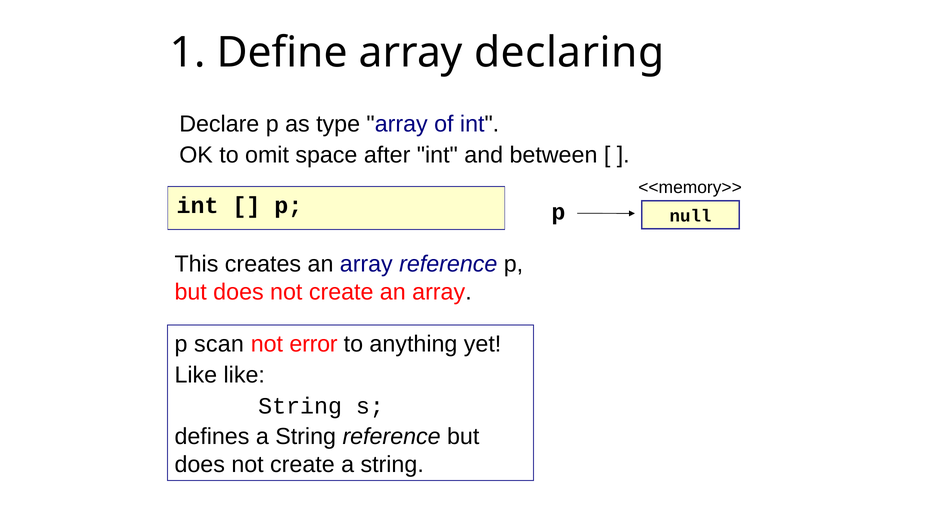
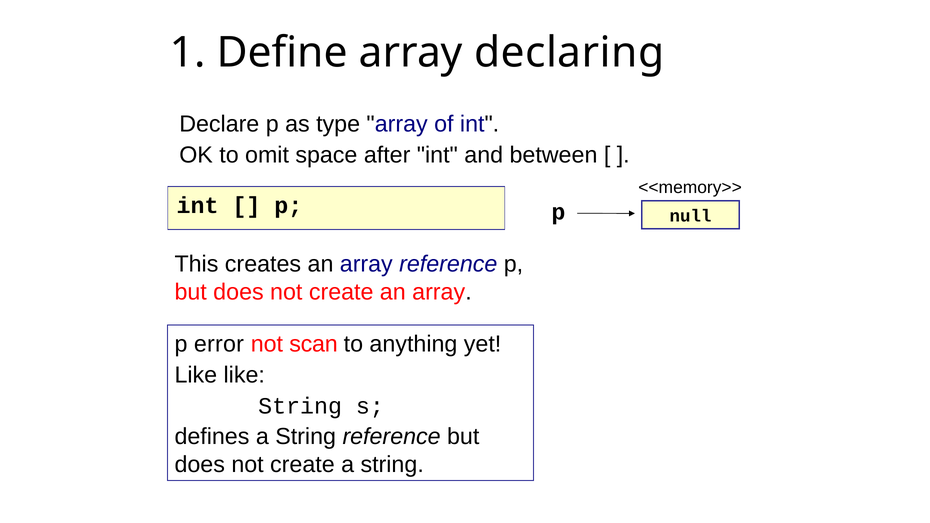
scan: scan -> error (219, 344)
error: error -> scan (314, 344)
